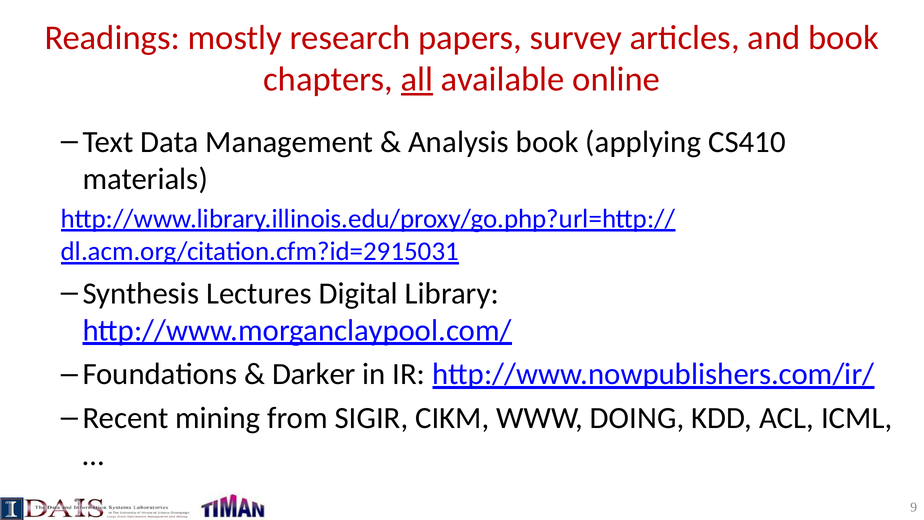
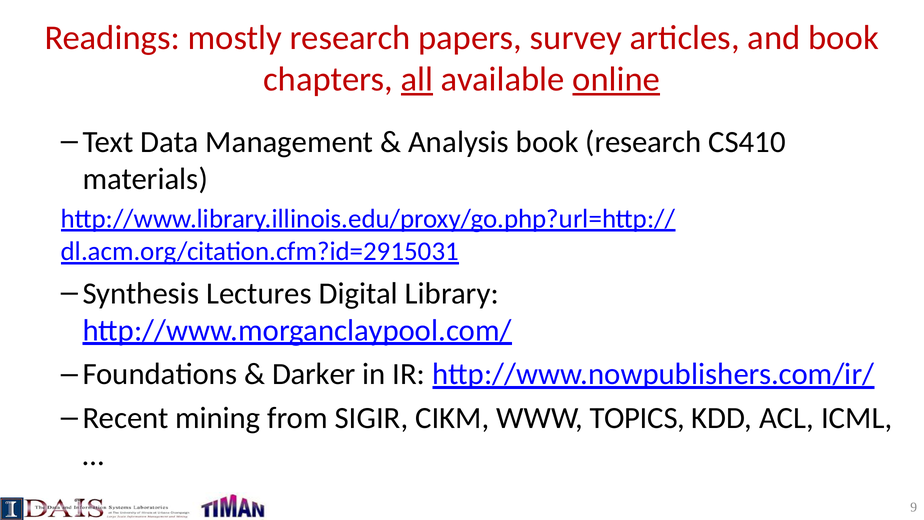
online underline: none -> present (616, 79)
book applying: applying -> research (643, 142)
DOING: DOING -> TOPICS (637, 418)
